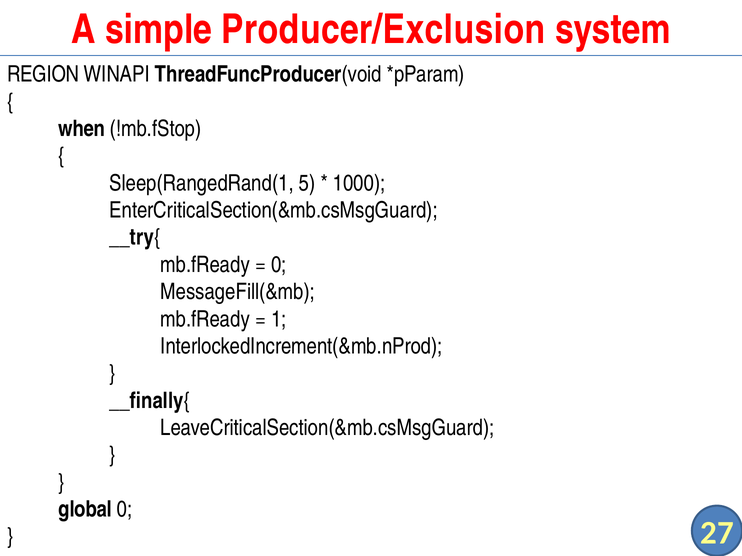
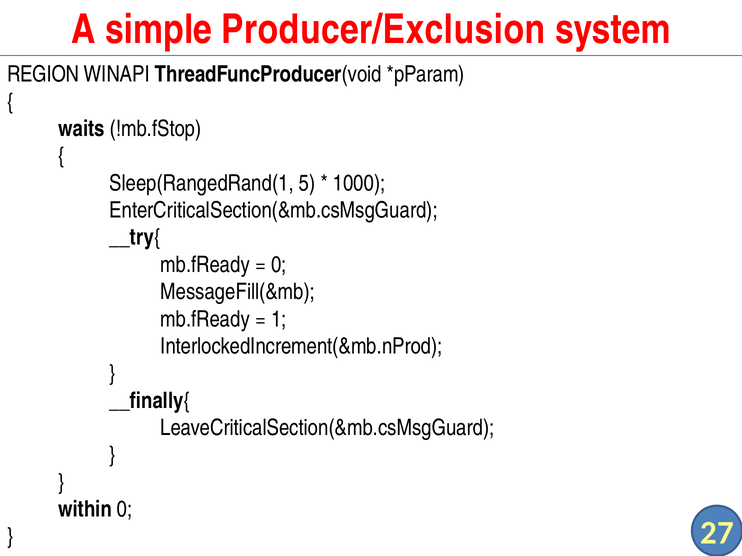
when: when -> waits (82, 129)
global: global -> within (85, 510)
